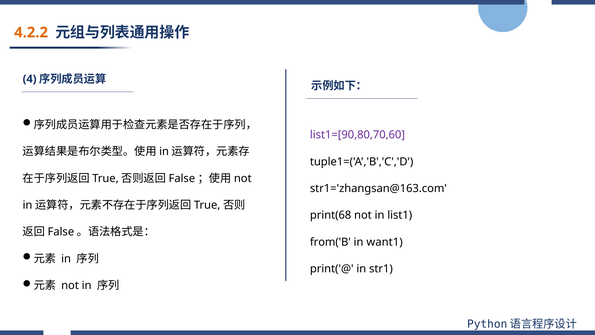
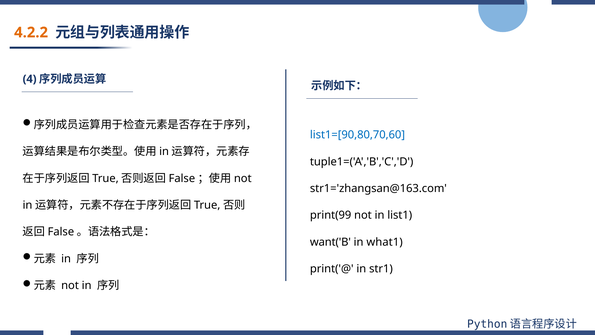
list1=[90,80,70,60 colour: purple -> blue (357, 135)
print(68: print(68 -> print(99 (331, 215)
from('B: from('B -> want('B (330, 242)
want1: want1 -> what1 (385, 242)
